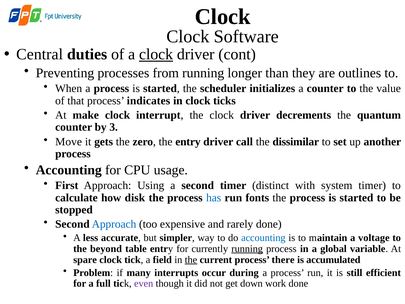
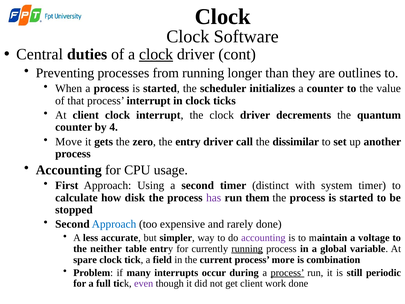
process indicates: indicates -> interrupt (149, 101)
At make: make -> client (86, 115)
3: 3 -> 4 (114, 127)
has colour: blue -> purple (214, 198)
fonts: fonts -> them (257, 198)
accounting colour: blue -> purple (263, 238)
beyond: beyond -> neither (106, 249)
the underline: present -> none (191, 260)
there: there -> more (283, 260)
accumulated: accumulated -> combination (333, 260)
process underline: none -> present (287, 272)
efficient: efficient -> periodic (383, 272)
get down: down -> client (251, 283)
